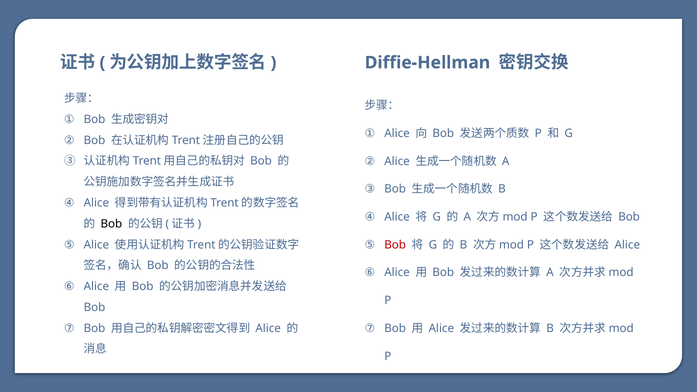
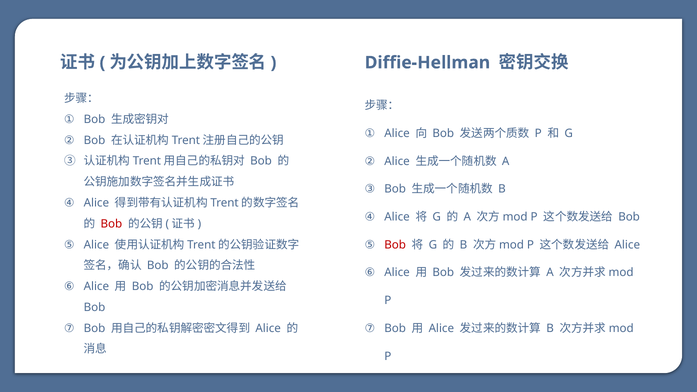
Bob colour: black -> red (111, 224)
